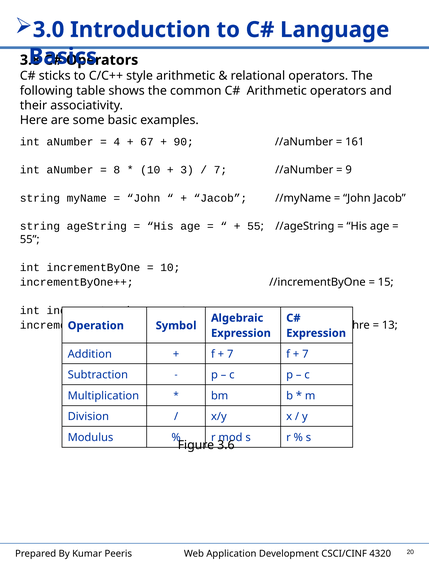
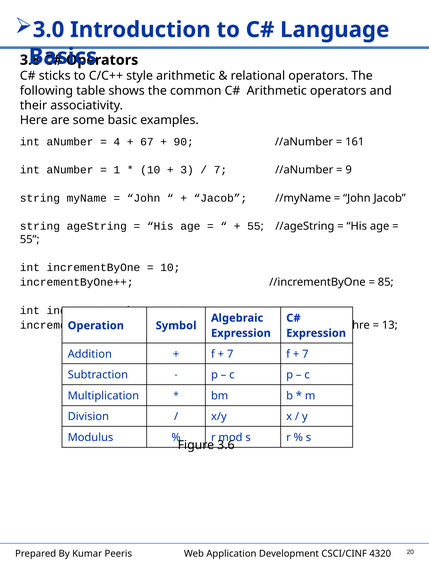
8: 8 -> 1 (117, 170)
15: 15 -> 85 (386, 282)
